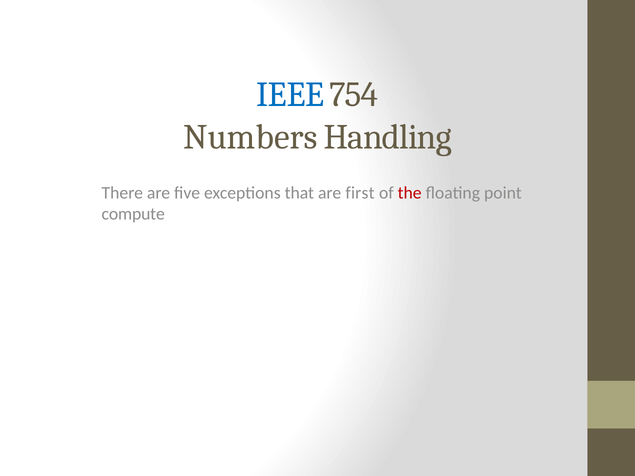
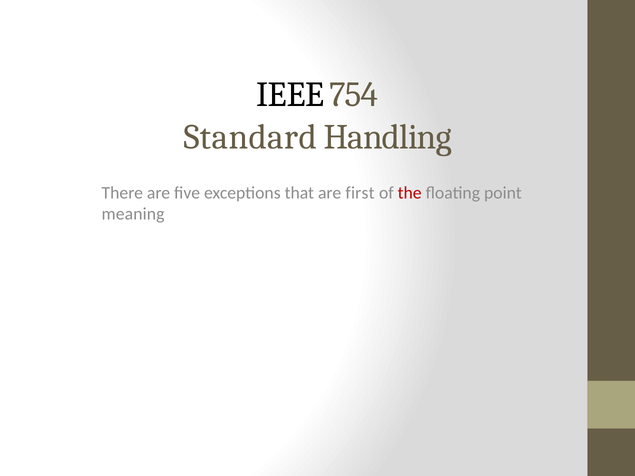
IEEE colour: blue -> black (290, 95)
Numbers: Numbers -> Standard (250, 137)
compute: compute -> meaning (133, 214)
